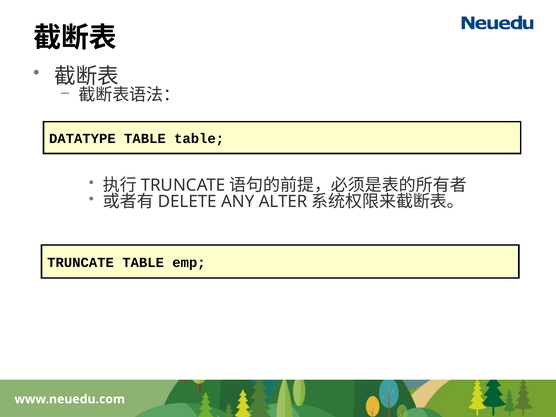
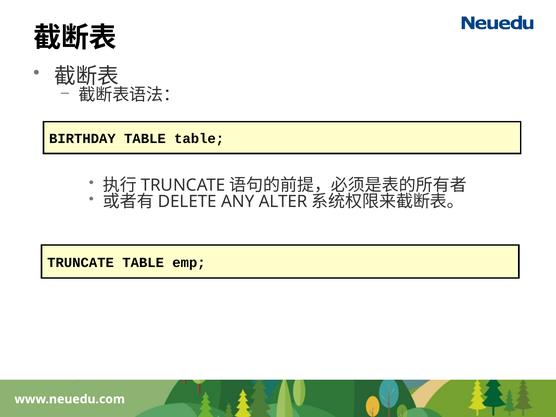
DATATYPE: DATATYPE -> BIRTHDAY (82, 139)
